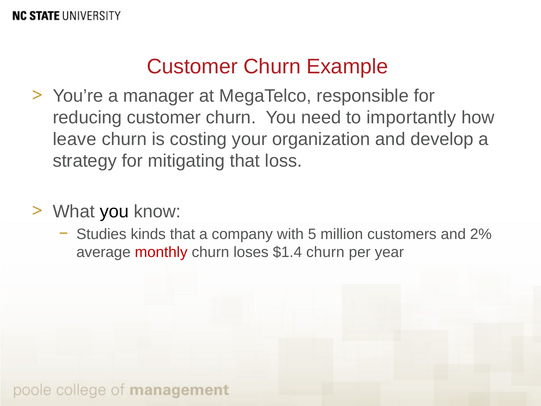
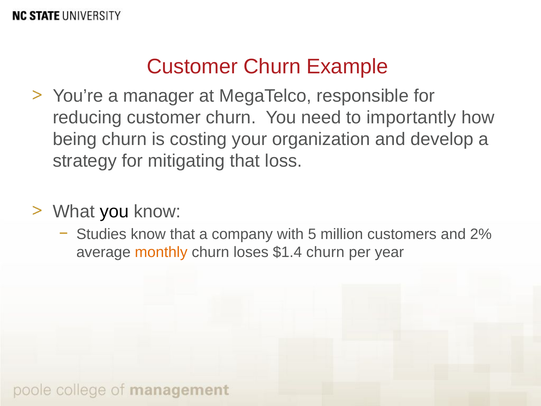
leave: leave -> being (75, 139)
Studies kinds: kinds -> know (148, 234)
monthly colour: red -> orange (161, 252)
